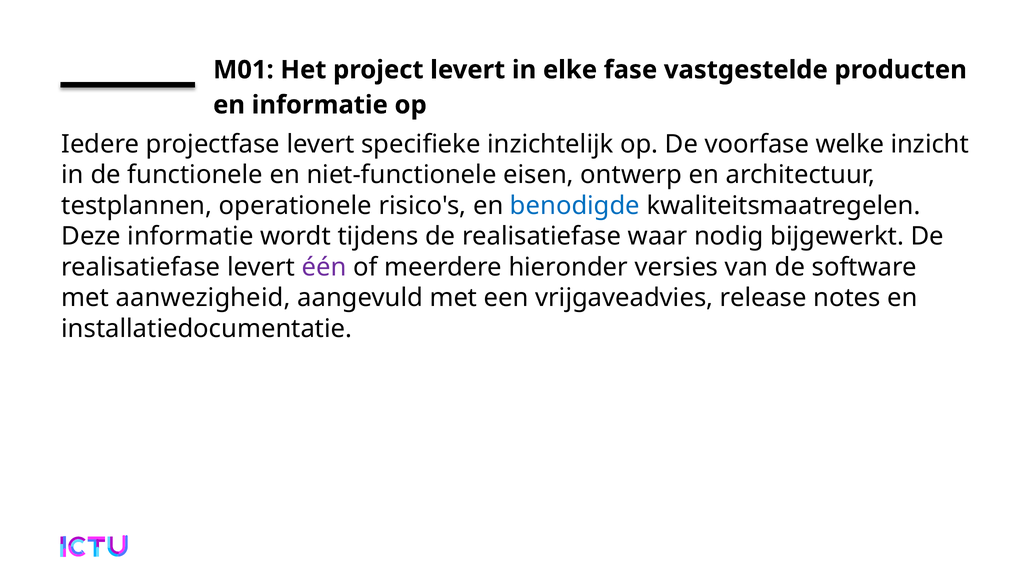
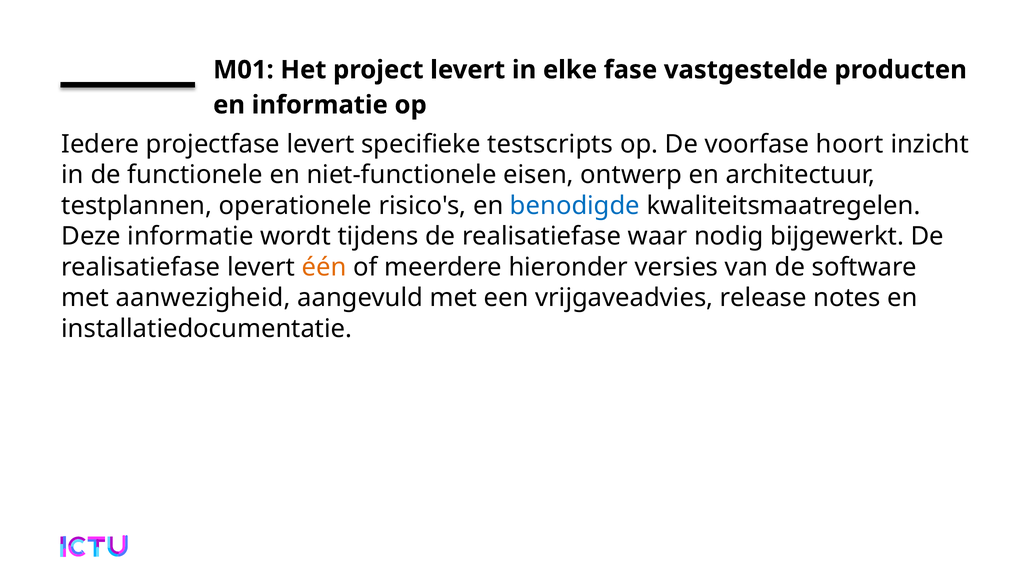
inzichtelijk: inzichtelijk -> testscripts (550, 144)
welke: welke -> hoort (850, 144)
één colour: purple -> orange (324, 267)
